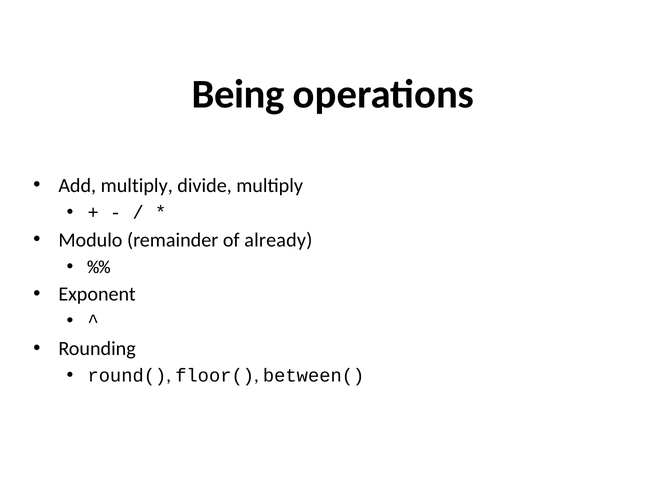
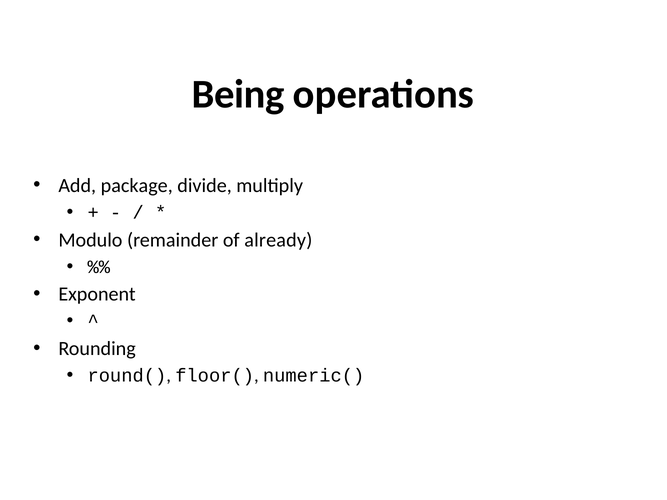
Add multiply: multiply -> package (137, 186)
between(: between( -> numeric( (314, 376)
